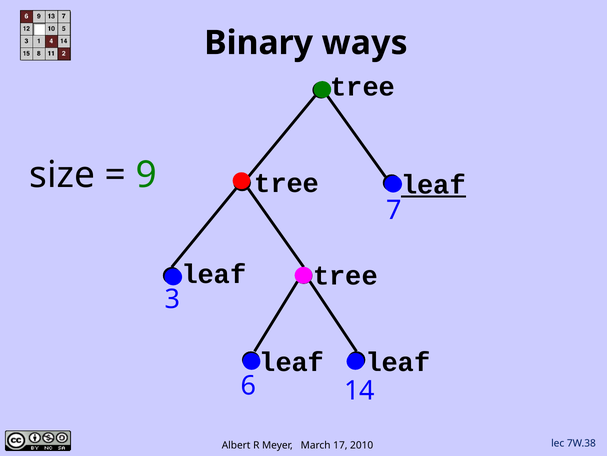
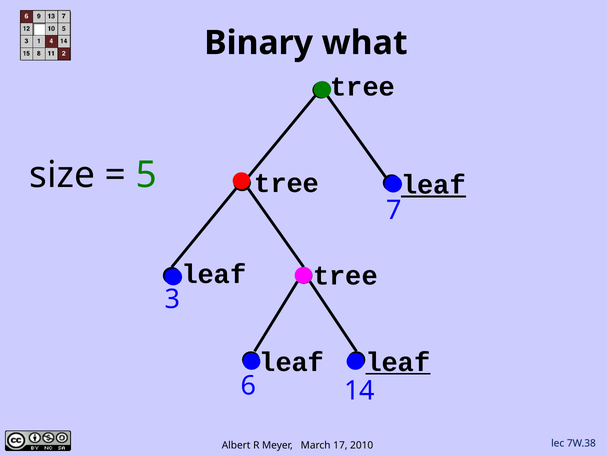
ways: ways -> what (365, 43)
9: 9 -> 5 (146, 174)
leaf underline: none -> present (398, 362)
